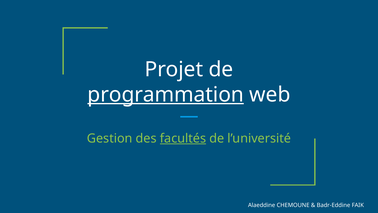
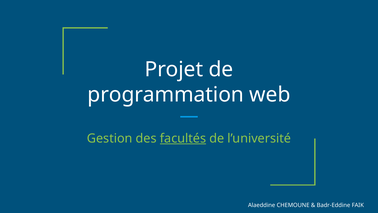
programmation underline: present -> none (166, 94)
